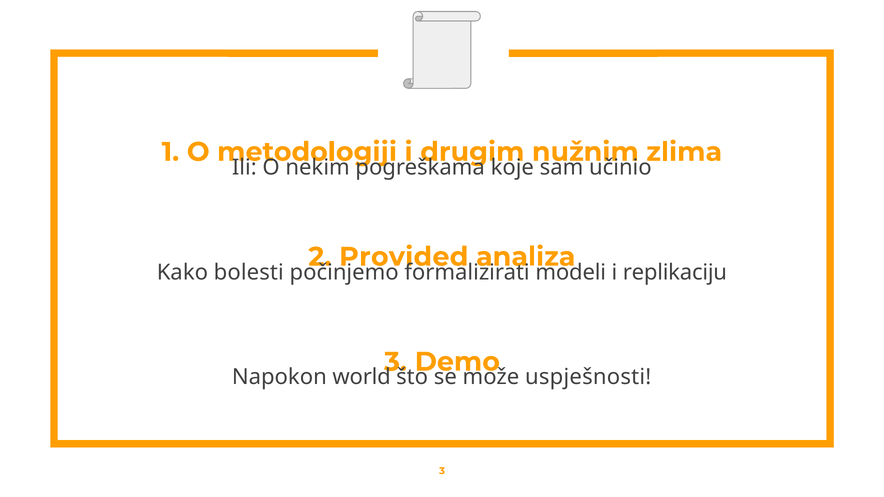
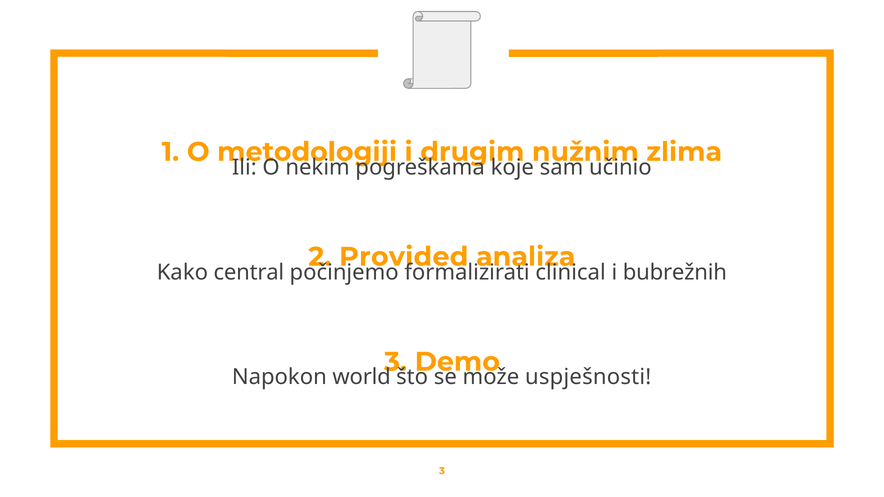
bolesti: bolesti -> central (249, 272)
modeli: modeli -> clinical (571, 272)
replikaciju: replikaciju -> bubrežnih (675, 272)
